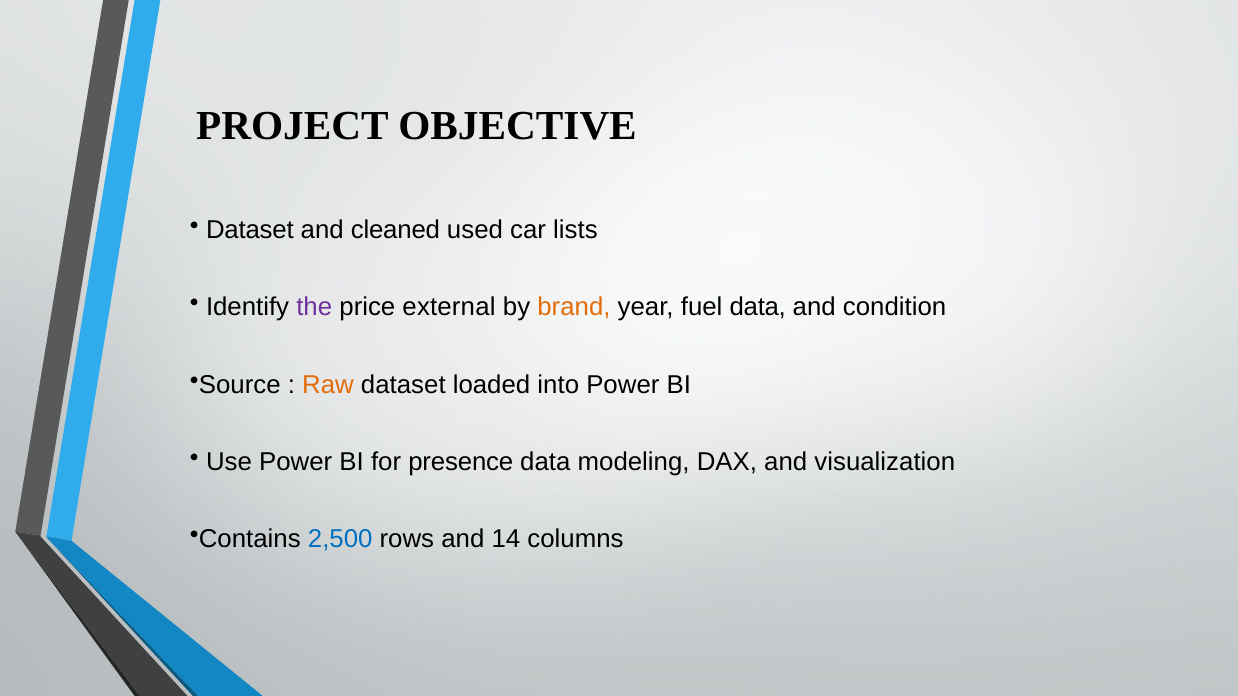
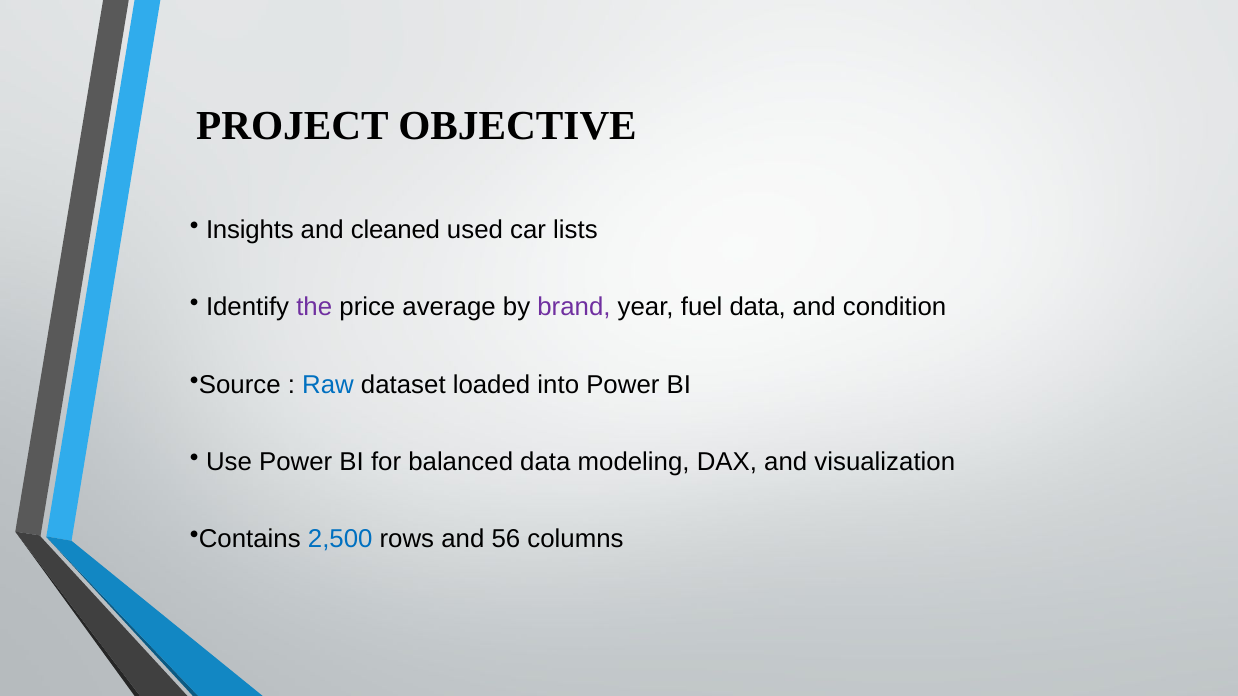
Dataset: Dataset -> Insights (250, 230)
external: external -> average (449, 308)
brand colour: orange -> purple (574, 308)
Raw colour: orange -> blue (328, 385)
presence: presence -> balanced (461, 462)
14: 14 -> 56 (506, 540)
